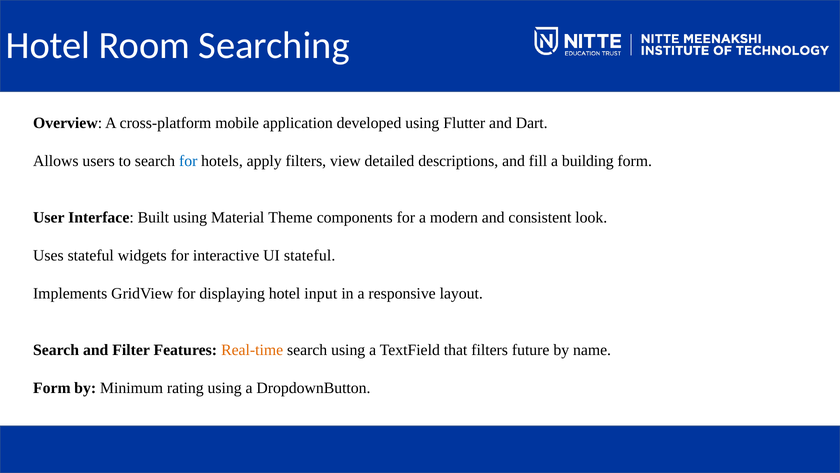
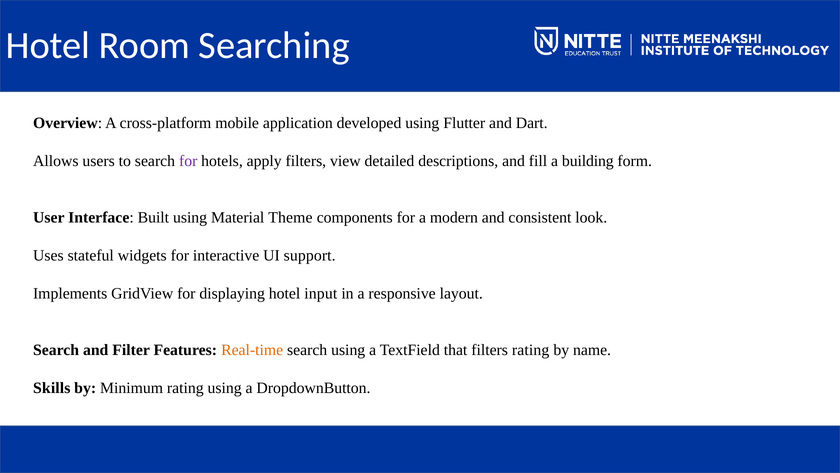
for colour: blue -> purple (188, 161)
UI stateful: stateful -> support (310, 255)
filters future: future -> rating (531, 350)
Form: Form -> Skills (52, 388)
